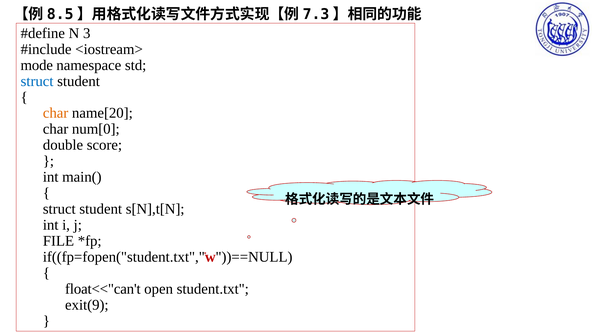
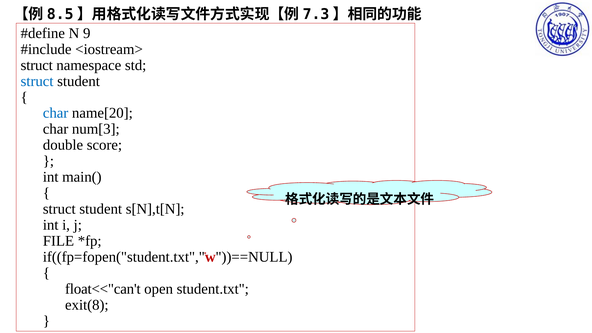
3: 3 -> 9 (87, 33)
mode: mode -> struct (37, 65)
char colour: orange -> blue (56, 113)
num[0: num[0 -> num[3 (96, 129)
exit(9: exit(9 -> exit(8 (87, 305)
